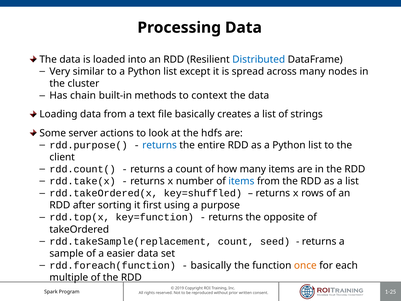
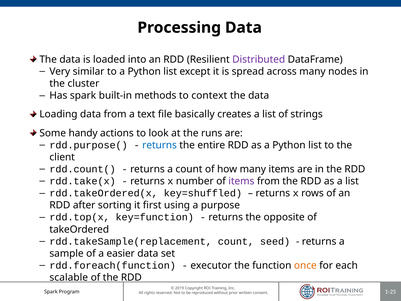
Distributed colour: blue -> purple (259, 59)
Has chain: chain -> spark (83, 96)
server: server -> handy (83, 133)
hdfs: hdfs -> runs (212, 133)
items colour: blue -> purple (241, 181)
basically: basically -> executor (211, 265)
multiple: multiple -> scalable (69, 277)
